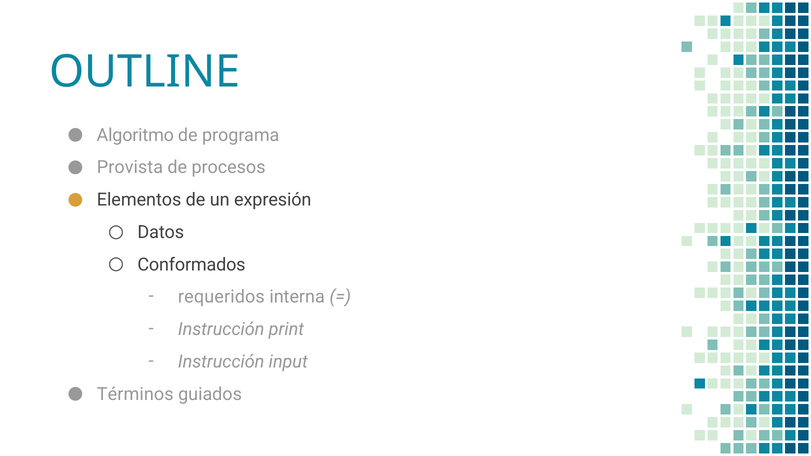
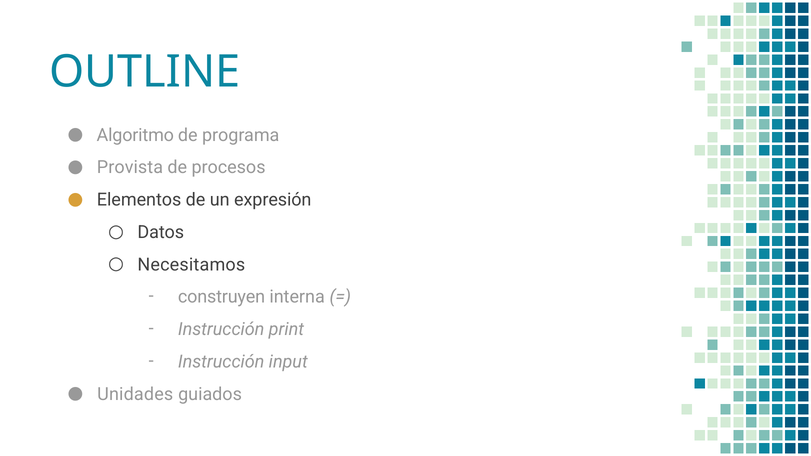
Conformados: Conformados -> Necesitamos (191, 265)
requeridos: requeridos -> construyen (222, 297)
Términos: Términos -> Unidades (135, 394)
